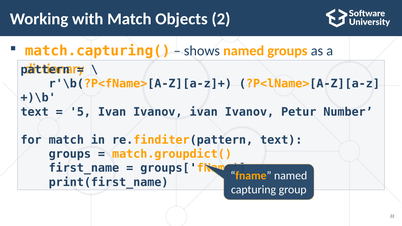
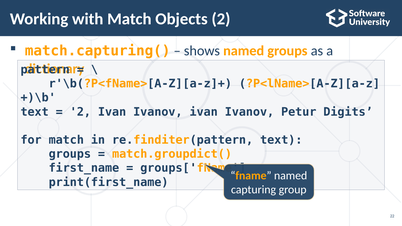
5: 5 -> 2 (80, 112)
Number: Number -> Digits (348, 112)
